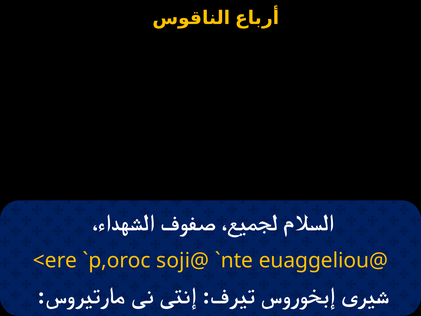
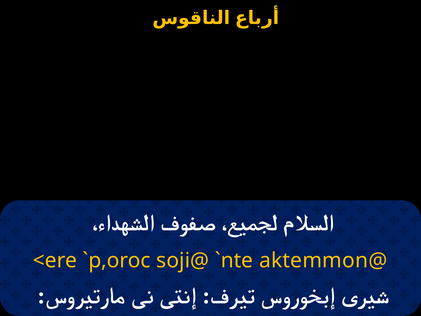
euaggeliou@: euaggeliou@ -> aktemmon@ (323, 260)
